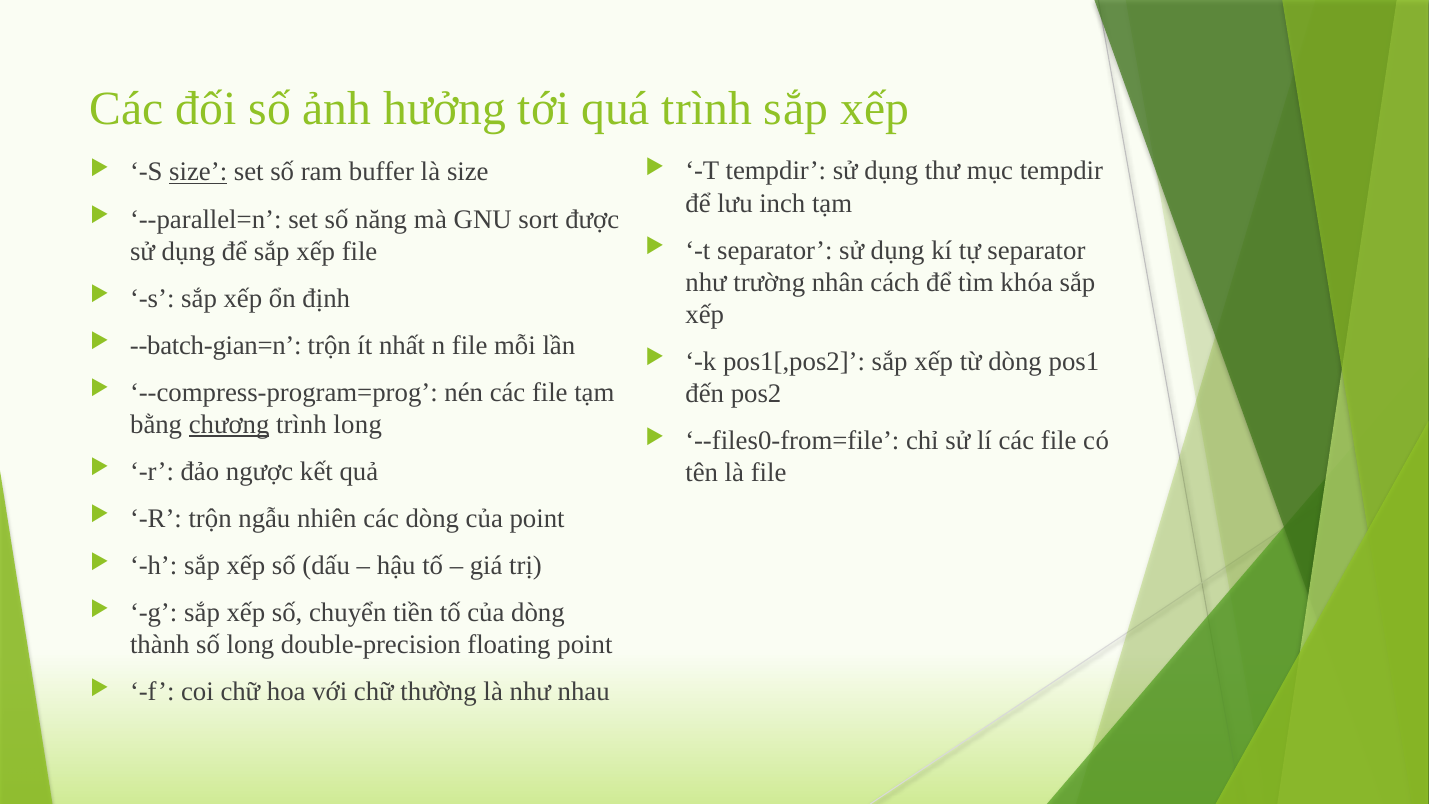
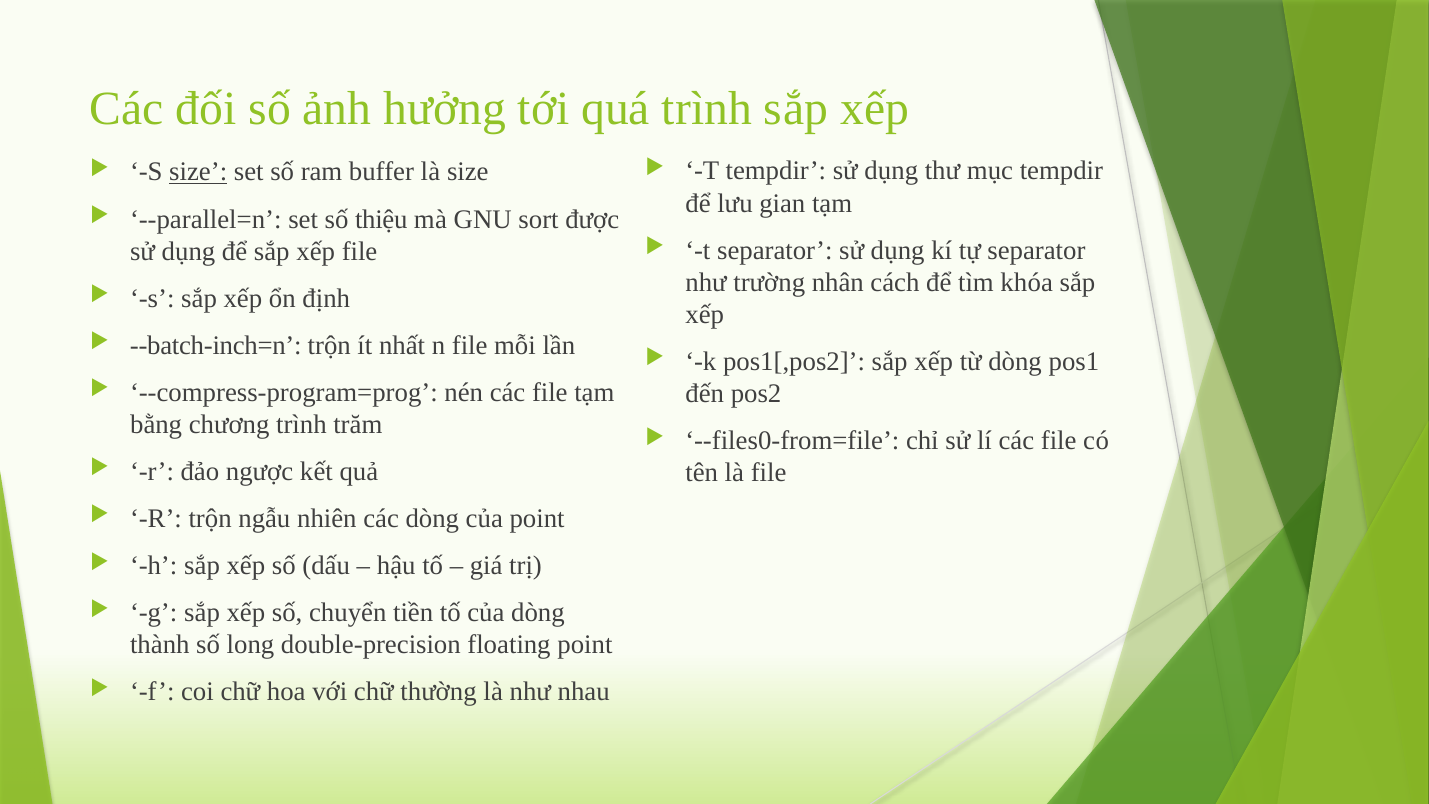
inch: inch -> gian (782, 203)
năng: năng -> thiệu (381, 219)
--batch-gian=n: --batch-gian=n -> --batch-inch=n (216, 345)
chương underline: present -> none (229, 425)
trình long: long -> trăm (358, 425)
